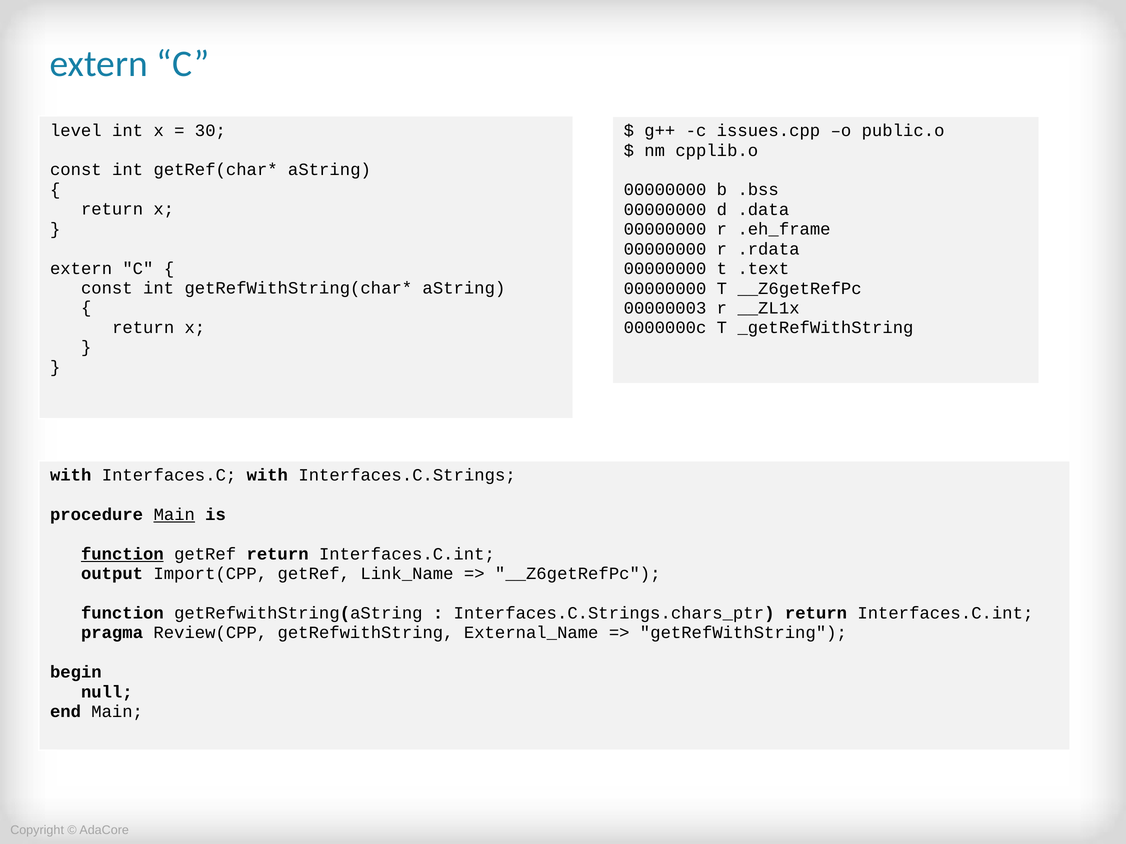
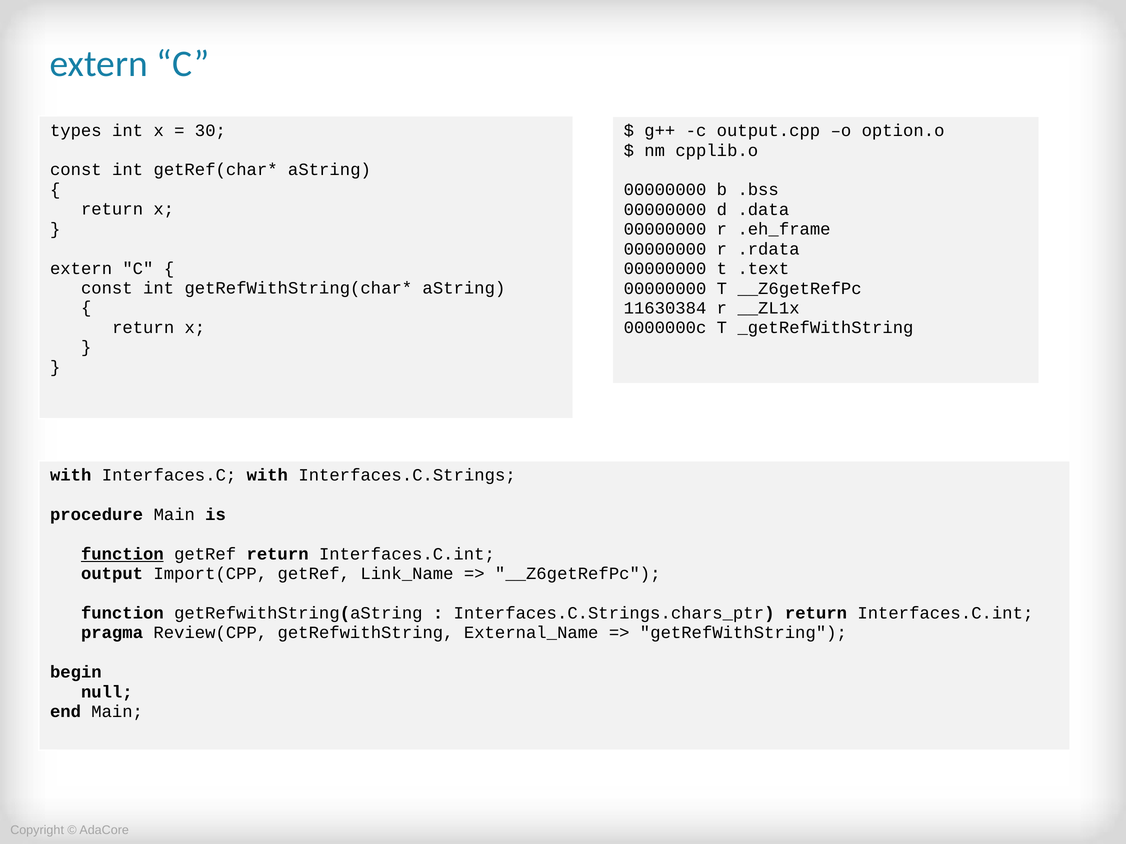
level: level -> types (76, 130)
issues.cpp: issues.cpp -> output.cpp (768, 131)
public.o: public.o -> option.o (903, 131)
00000003: 00000003 -> 11630384 (665, 308)
Main underline: present -> none (174, 515)
